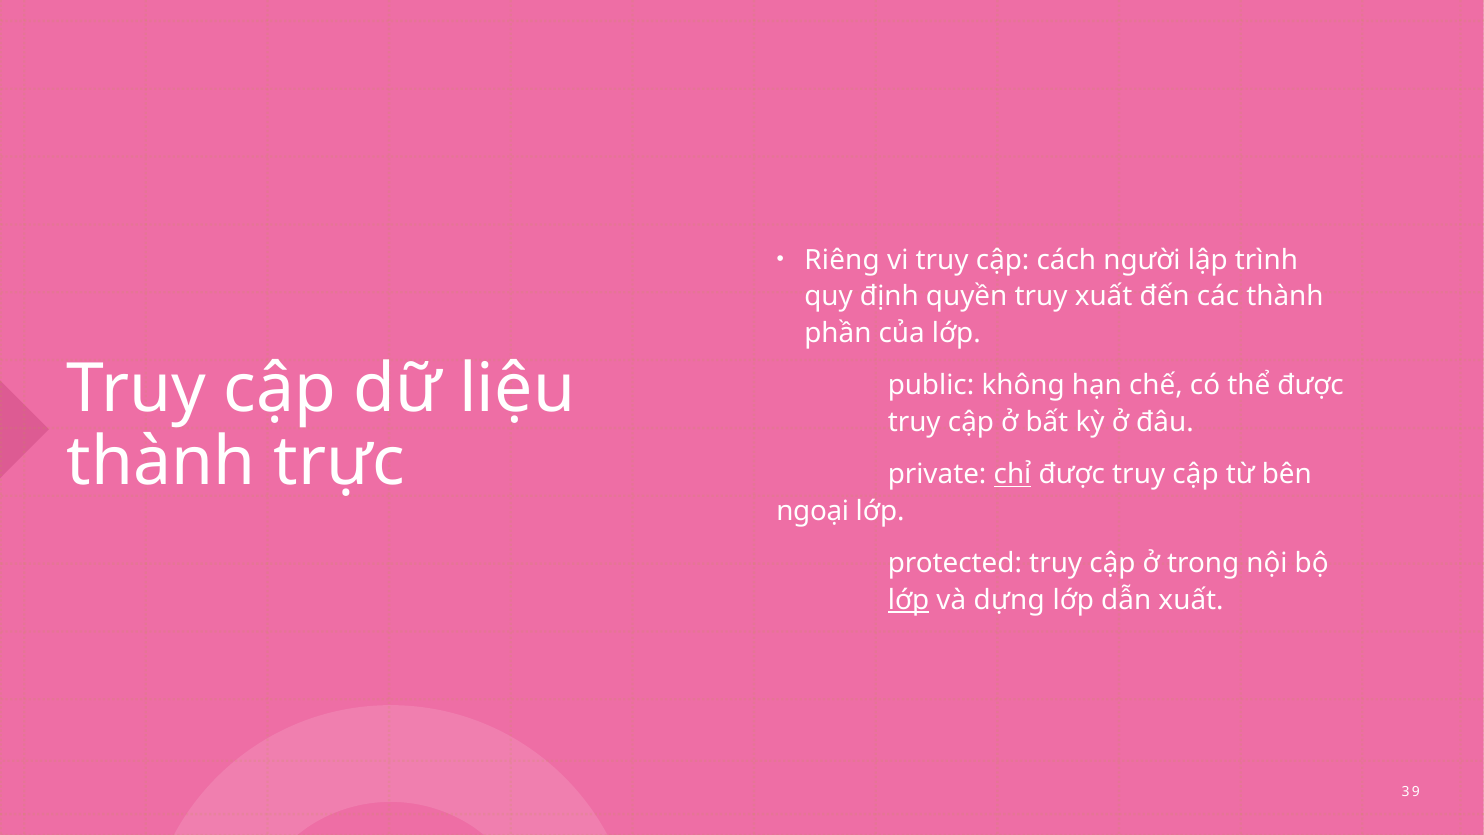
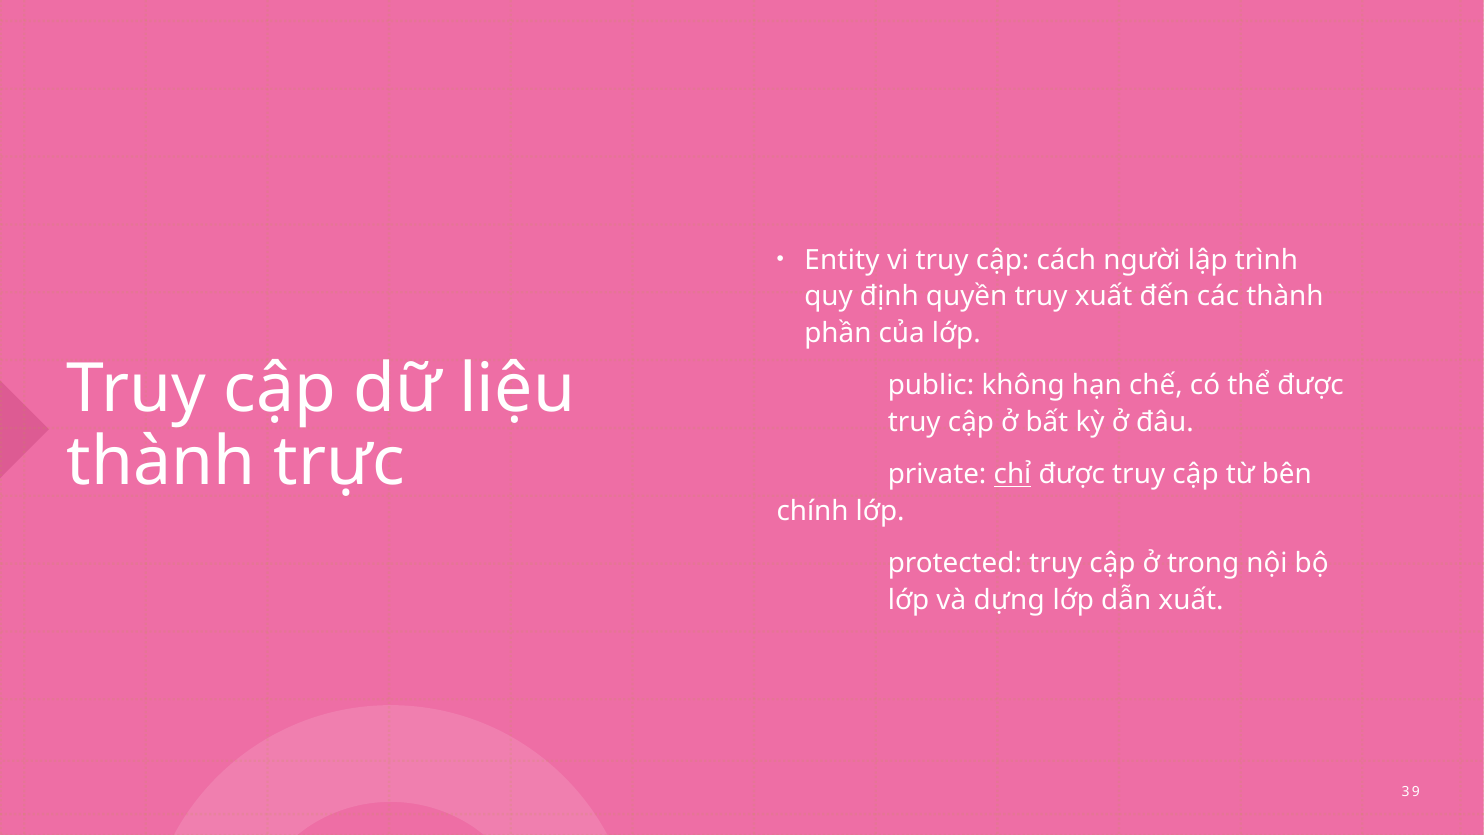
Riêng: Riêng -> Entity (842, 260)
ngoại: ngoại -> chính (813, 511)
lớp underline: present -> none (909, 600)
